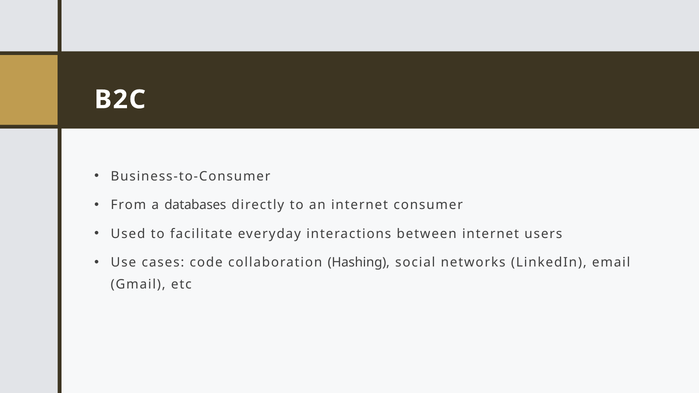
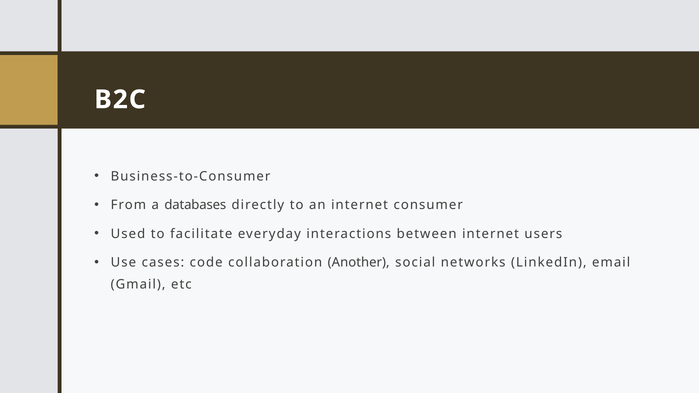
Hashing: Hashing -> Another (359, 263)
